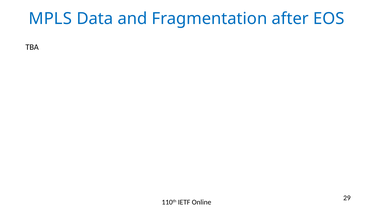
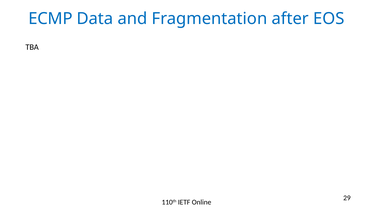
MPLS: MPLS -> ECMP (50, 19)
